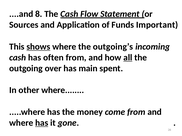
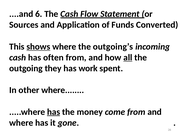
8: 8 -> 6 (39, 14)
Important: Important -> Converted (157, 25)
over: over -> they (53, 69)
main: main -> work (88, 69)
has underline: none -> present (54, 112)
has underline: present -> none (42, 123)
